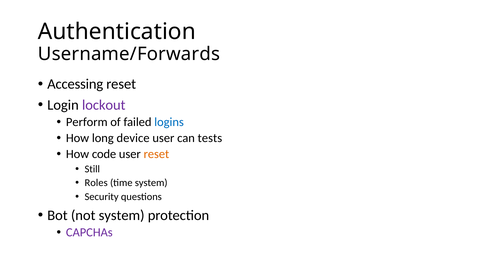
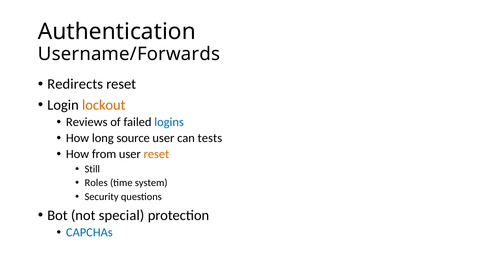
Accessing: Accessing -> Redirects (75, 84)
lockout colour: purple -> orange (104, 105)
Perform: Perform -> Reviews (87, 122)
device: device -> source (133, 138)
code: code -> from (104, 154)
not system: system -> special (122, 215)
CAPCHAs colour: purple -> blue (89, 233)
